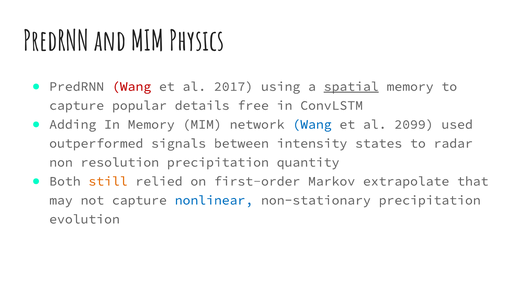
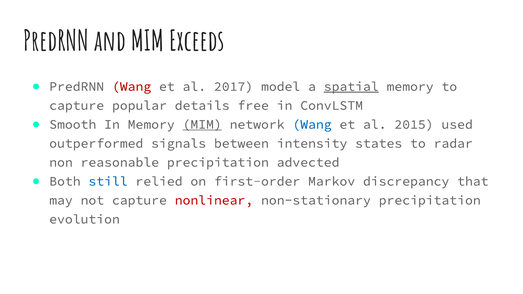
Physics: Physics -> Exceeds (197, 41)
using: using -> model (281, 87)
Adding: Adding -> Smooth (73, 124)
MIM underline: none -> present (202, 124)
2099: 2099 -> 2015 (414, 124)
resolution: resolution -> reasonable (120, 162)
quantity: quantity -> advected (308, 162)
still colour: orange -> blue (108, 181)
extrapolate: extrapolate -> discrepancy (406, 181)
nonlinear colour: blue -> red (214, 200)
